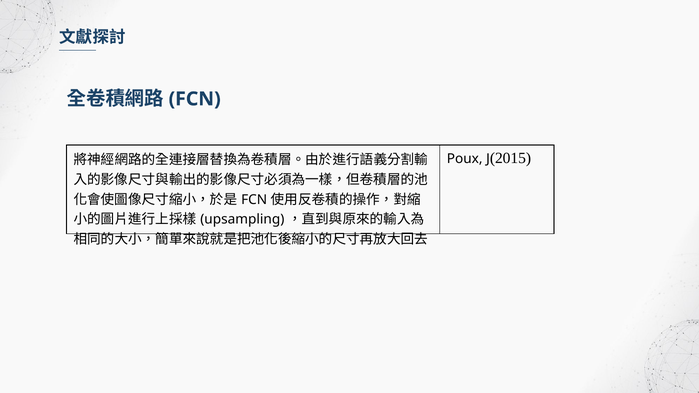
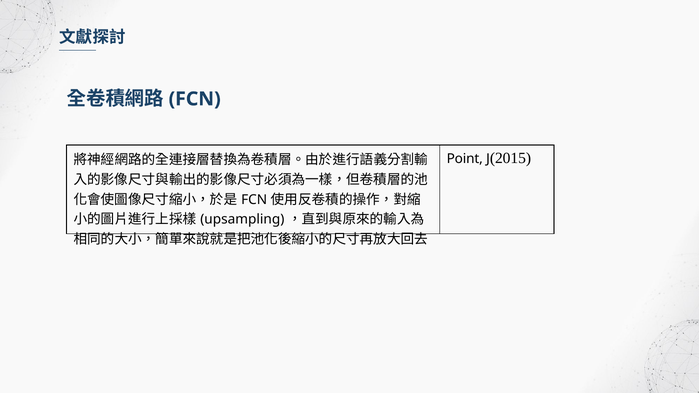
Poux: Poux -> Point (465, 159)
